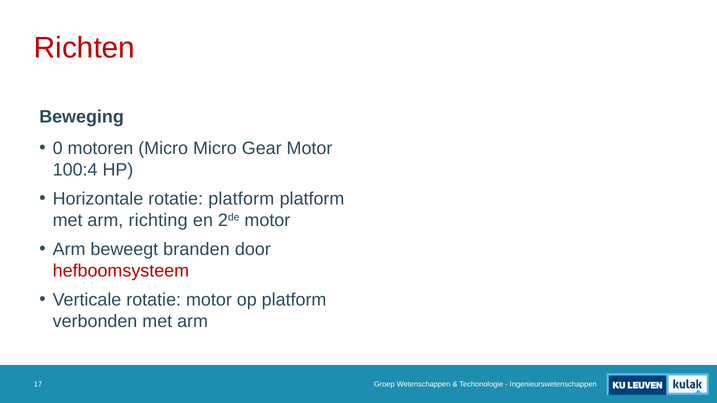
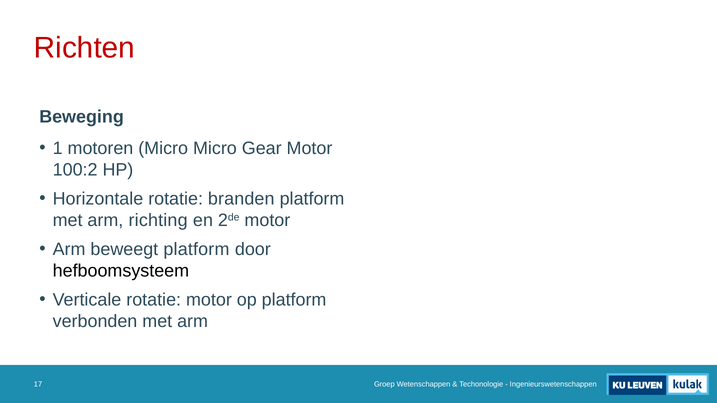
0: 0 -> 1 (58, 149)
100:4: 100:4 -> 100:2 (75, 170)
rotatie platform: platform -> branden (241, 199)
beweegt branden: branden -> platform (196, 250)
hefboomsysteem colour: red -> black (121, 271)
